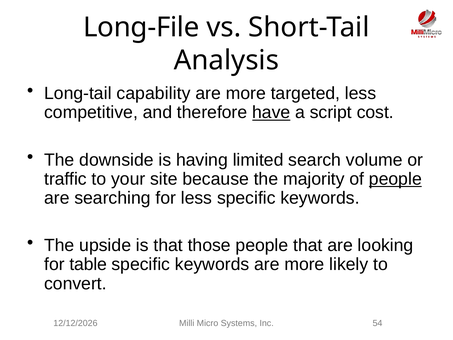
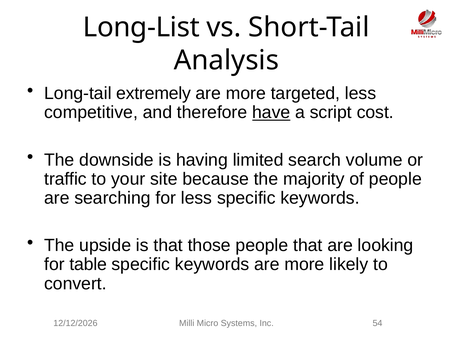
Long-File: Long-File -> Long-List (141, 27)
capability: capability -> extremely (154, 93)
people underline: present -> none (395, 179)
